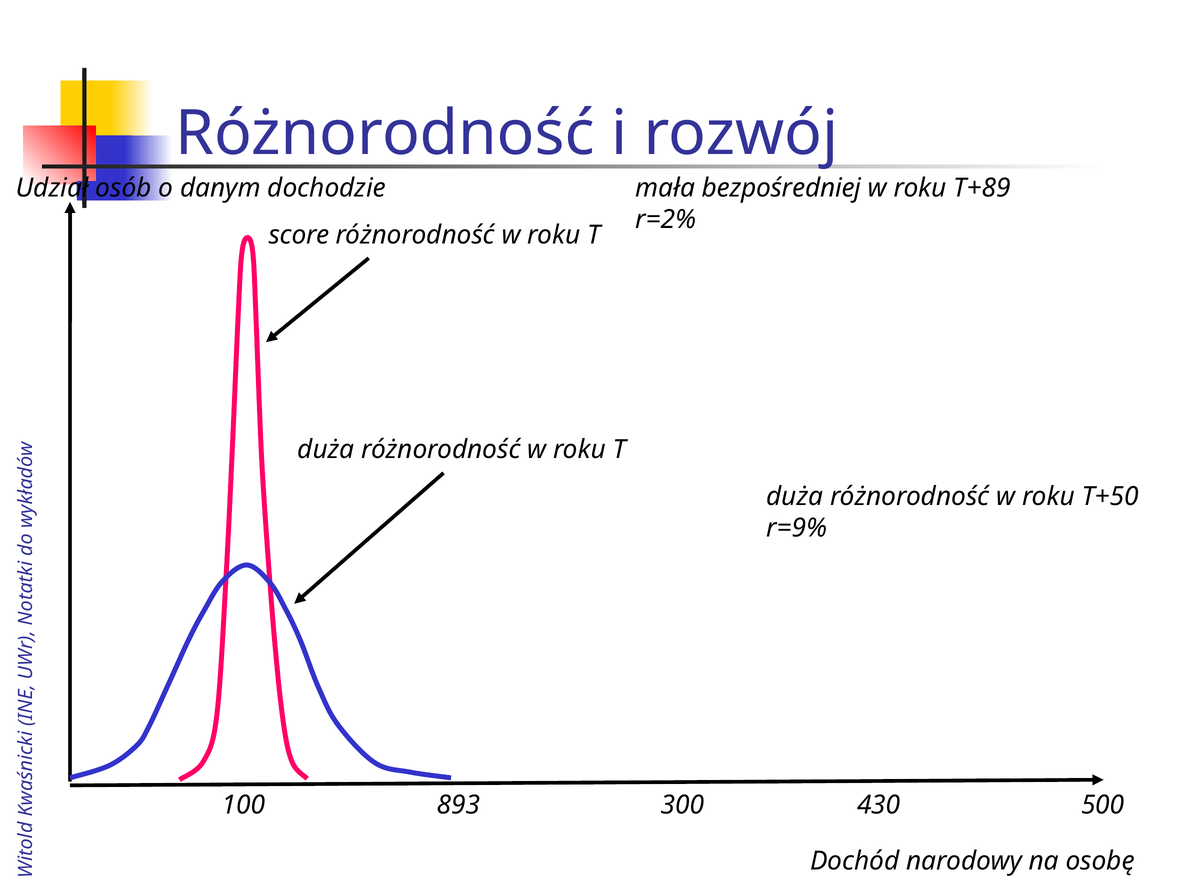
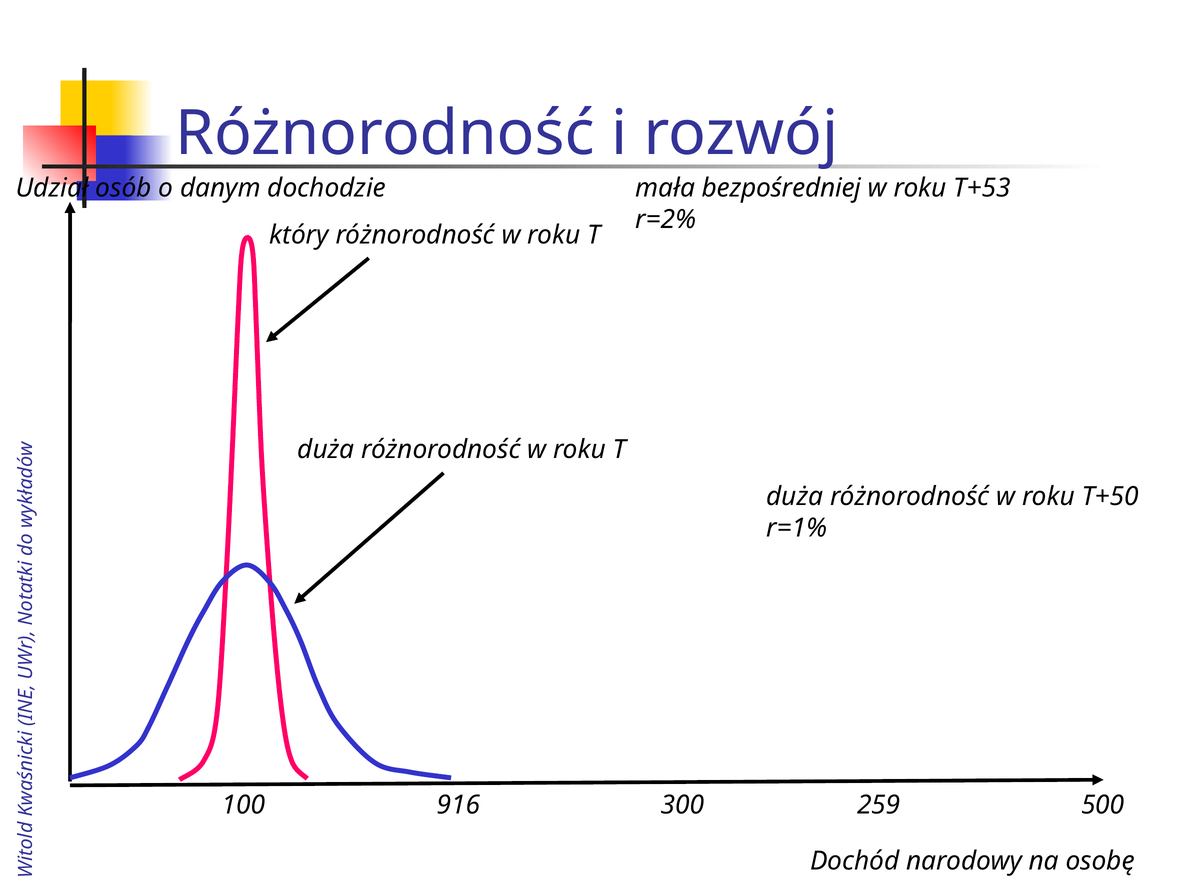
T+89: T+89 -> T+53 (982, 188)
score: score -> który (299, 235)
r=9%: r=9% -> r=1% (797, 528)
893: 893 -> 916 (459, 804)
430: 430 -> 259 (879, 804)
